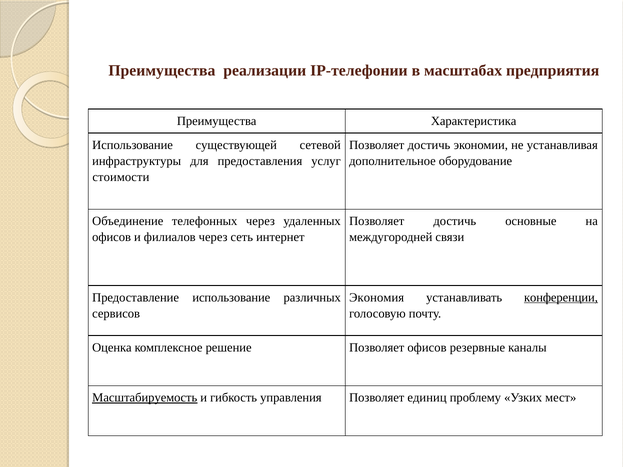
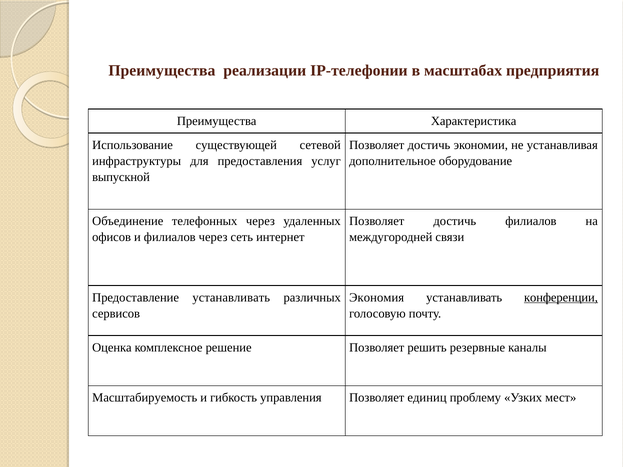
стоимости: стоимости -> выпускной (121, 177)
достичь основные: основные -> филиалов (531, 221)
Предоставление использование: использование -> устанавливать (231, 298)
Позволяет офисов: офисов -> решить (427, 348)
Масштабируемость underline: present -> none (145, 398)
